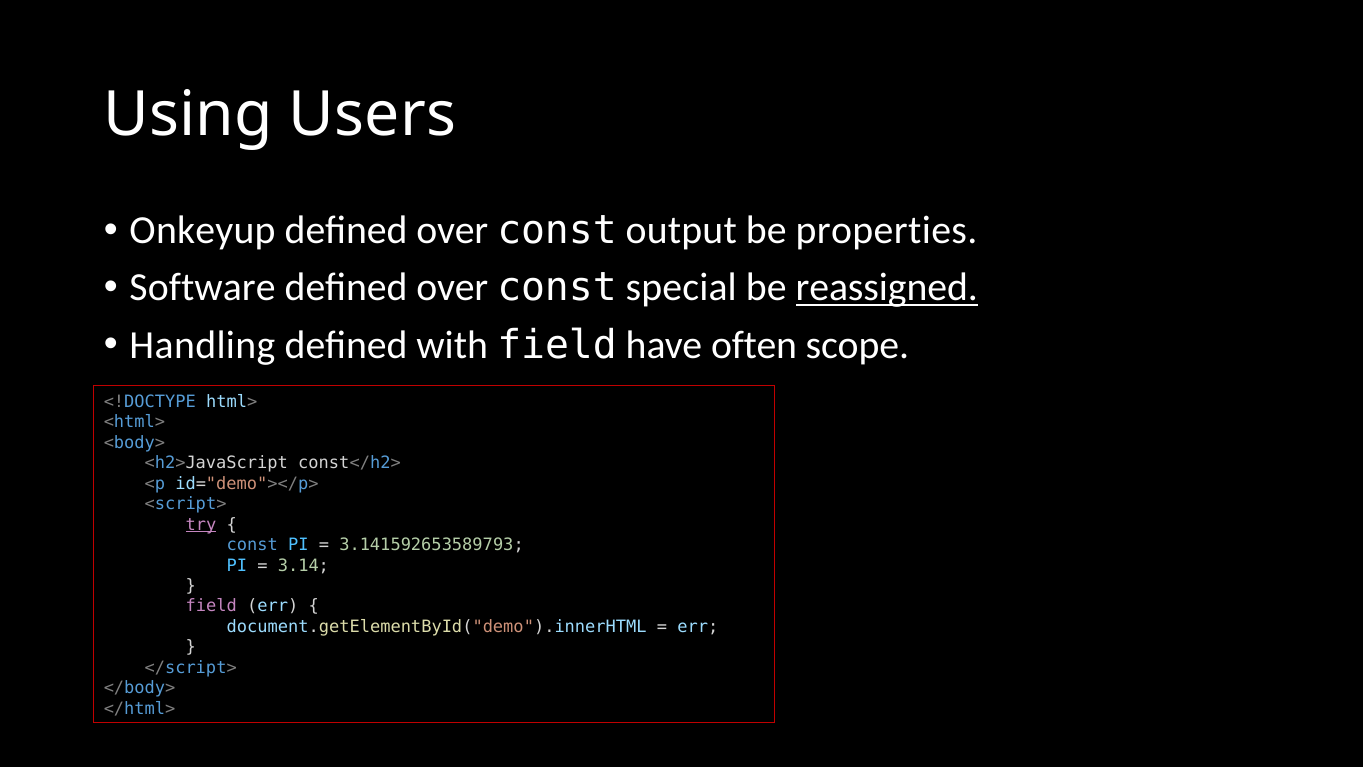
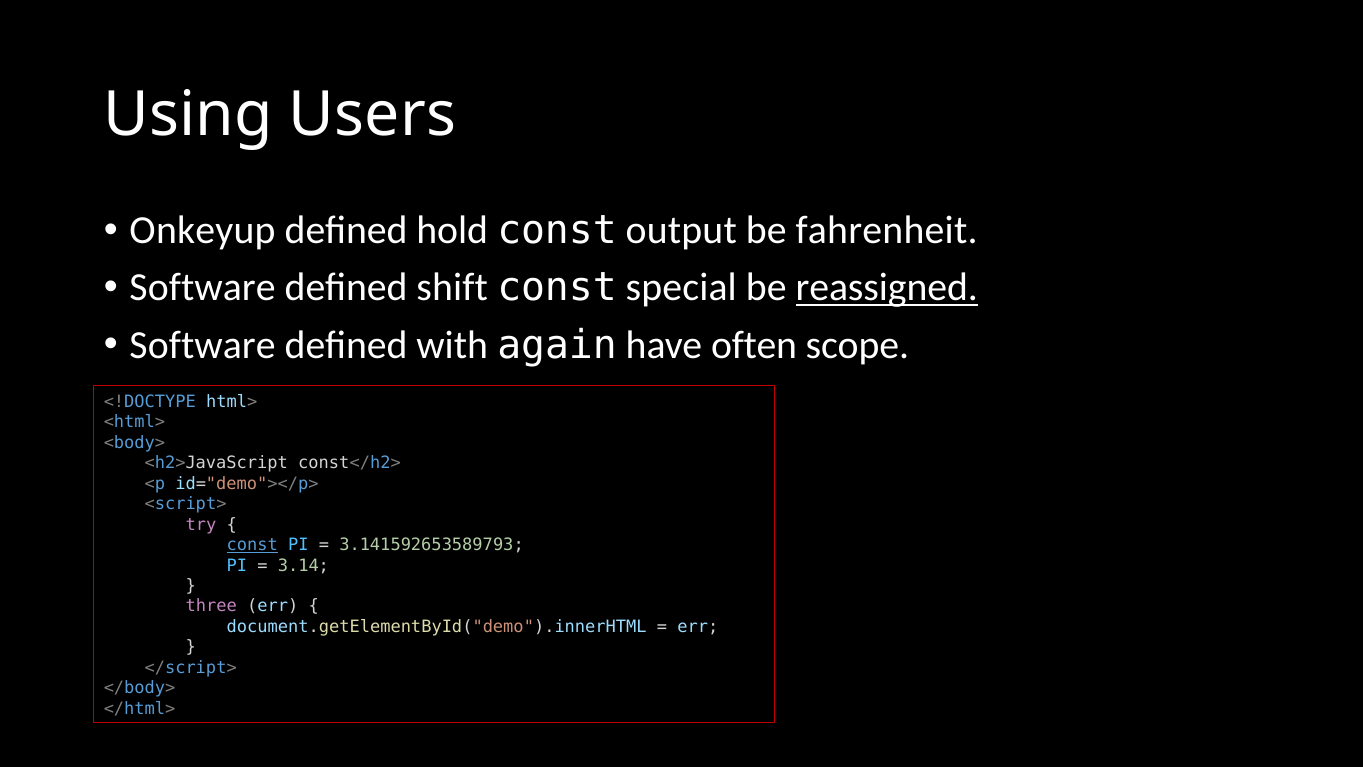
over: over -> hold (452, 230)
properties: properties -> fahrenheit (887, 230)
over: over -> shift (452, 288)
Handling: Handling -> Software (203, 345)
with field: field -> again (557, 345)
try underline: present -> none (201, 524)
const underline: none -> present (252, 545)
field: field -> three (211, 606)
